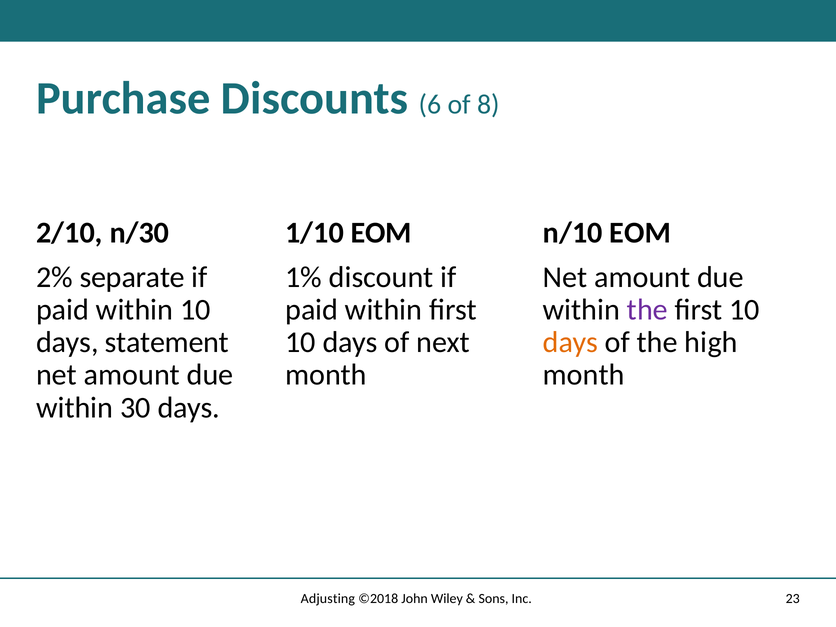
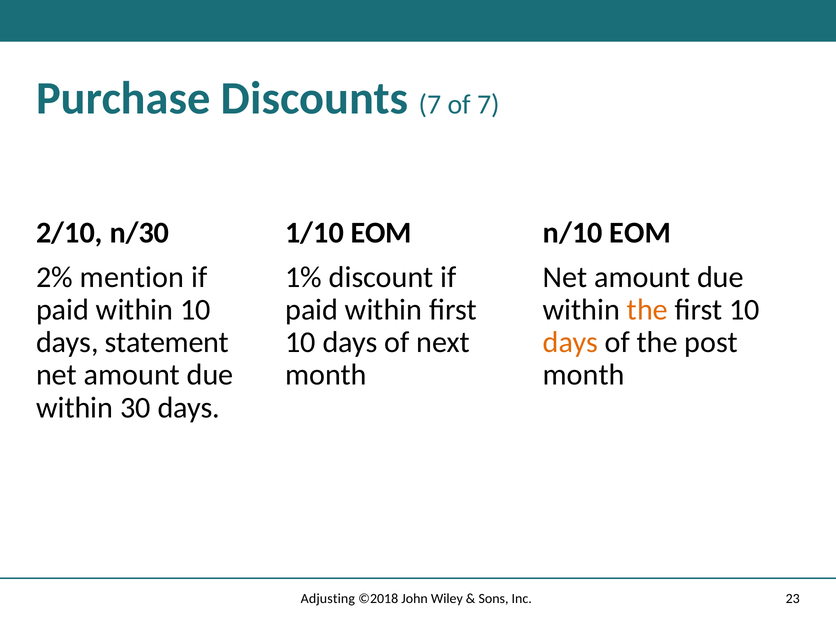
Discounts 6: 6 -> 7 (430, 105)
of 8: 8 -> 7 (488, 105)
separate: separate -> mention (132, 277)
the colour: purple -> orange (647, 310)
high: high -> post (711, 342)
